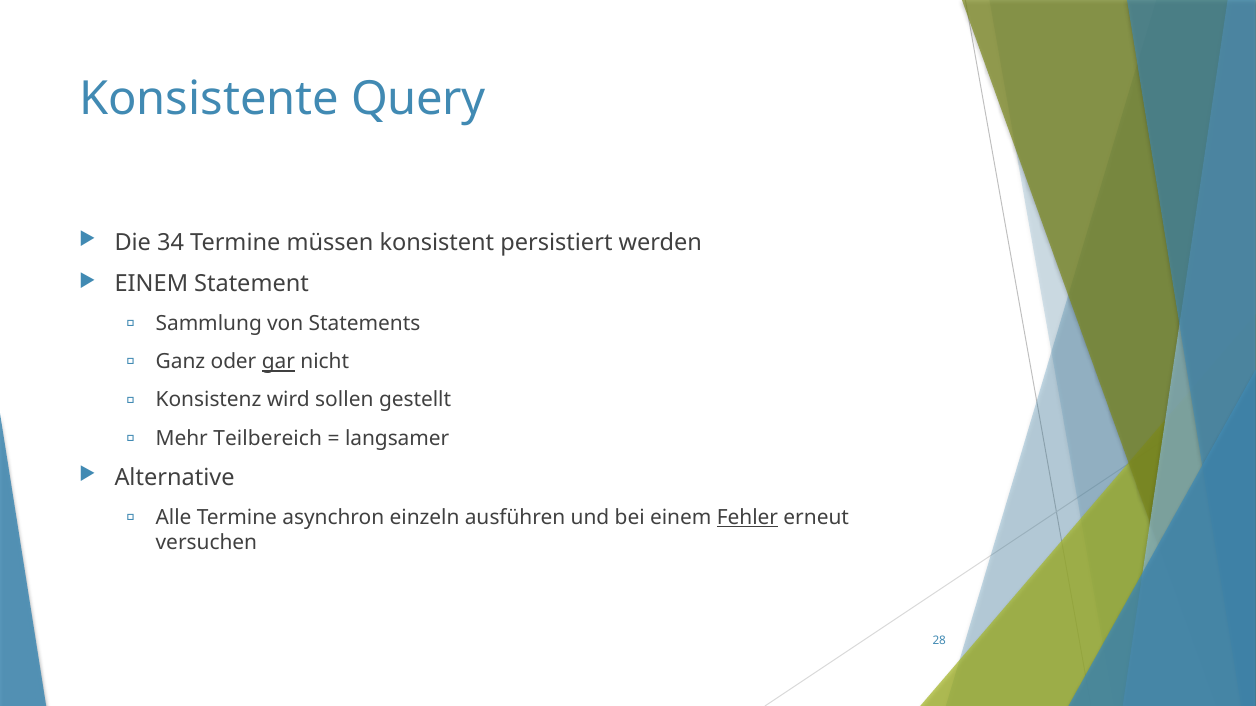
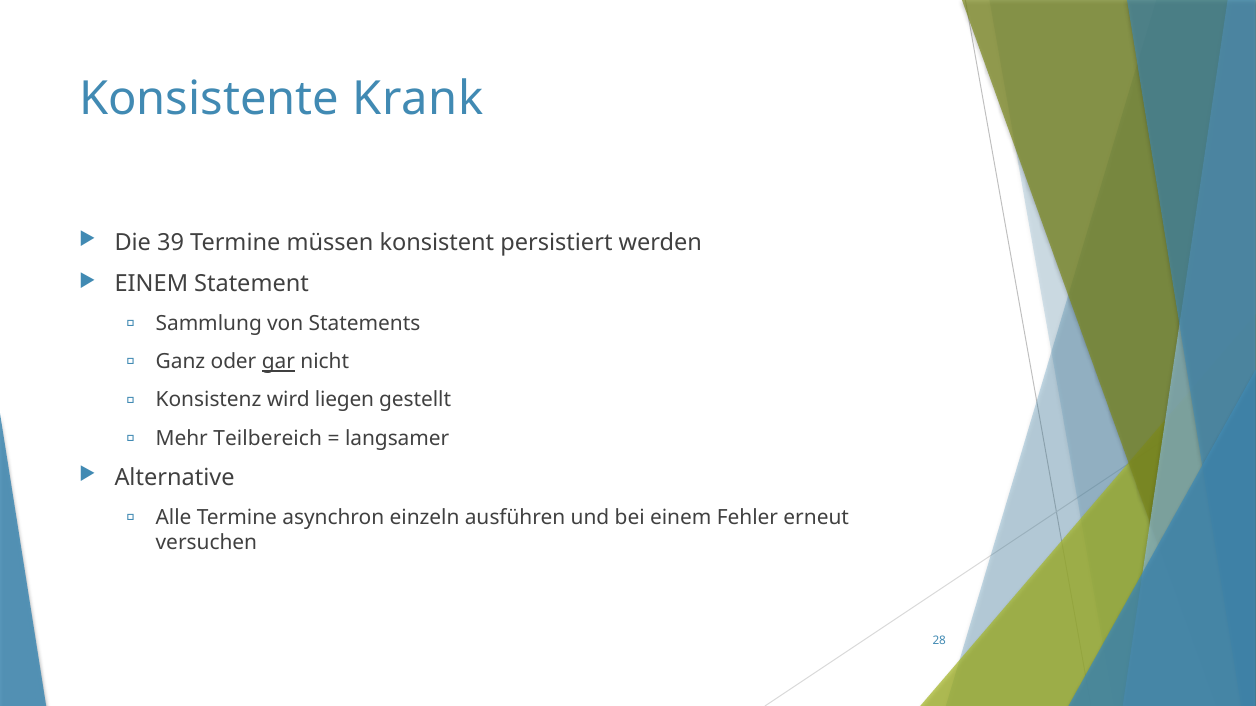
Query: Query -> Krank (418, 99)
34: 34 -> 39 (171, 243)
sollen: sollen -> liegen (344, 400)
Fehler underline: present -> none (747, 518)
